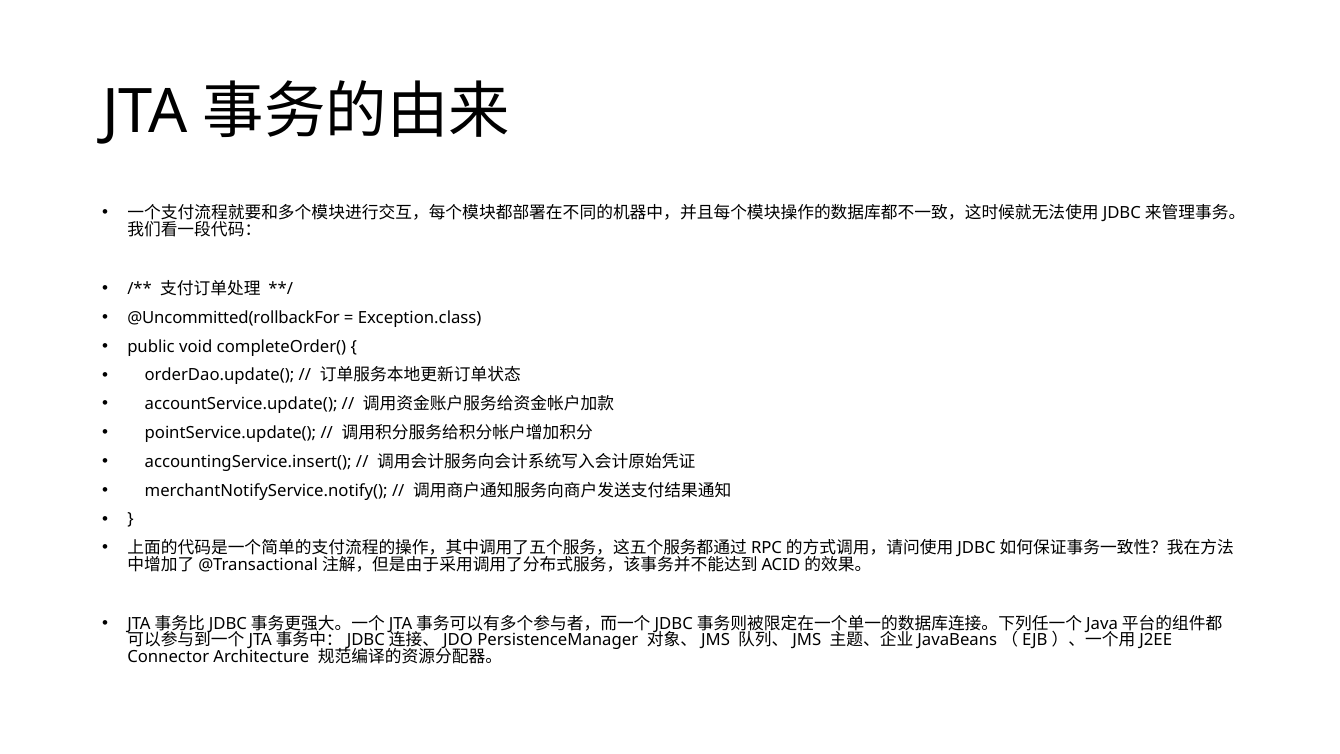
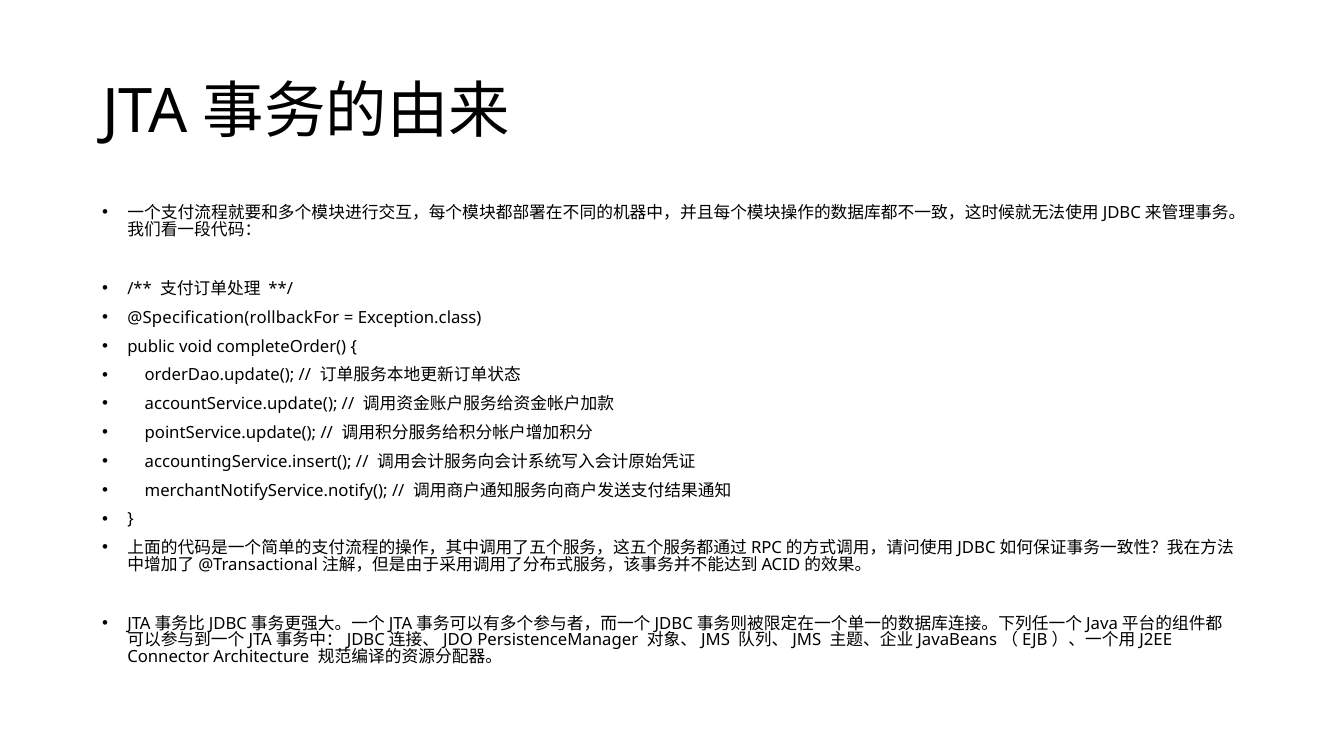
@Uncommitted(rollbackFor: @Uncommitted(rollbackFor -> @Specification(rollbackFor (233, 318)
